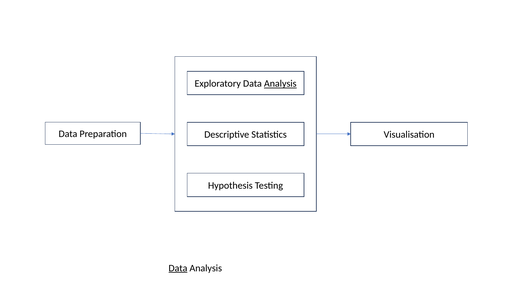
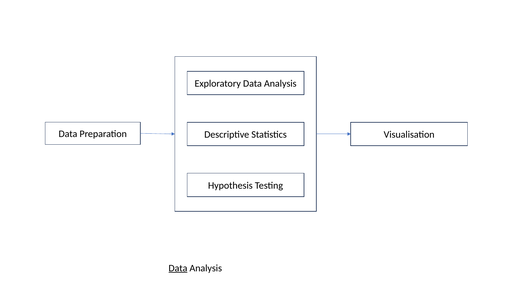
Analysis underline: present -> none (280, 84)
